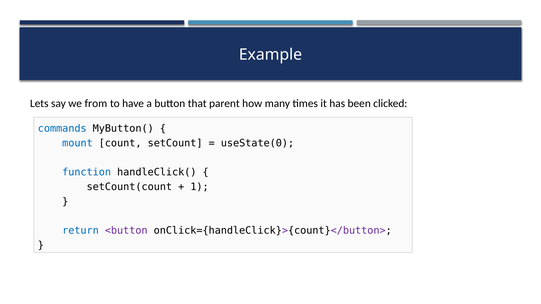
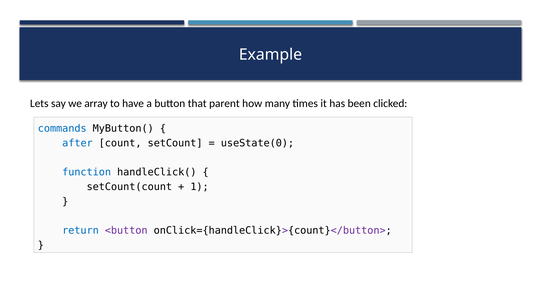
from: from -> array (96, 103)
mount: mount -> after (77, 143)
